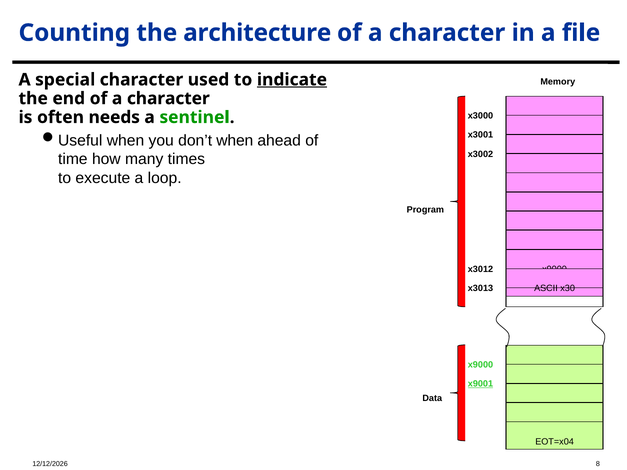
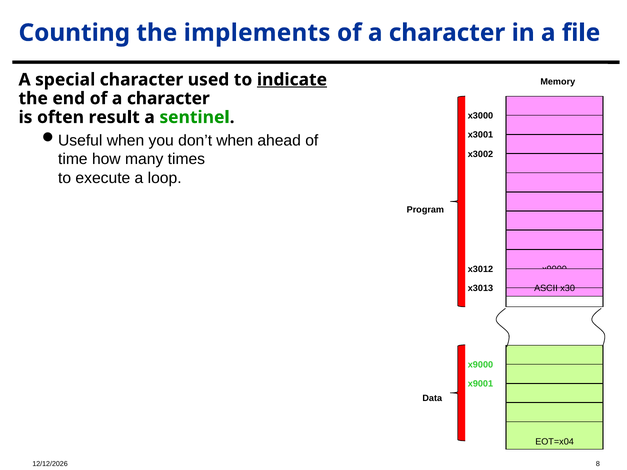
architecture: architecture -> implements (257, 33)
needs: needs -> result (114, 117)
x9001 underline: present -> none (480, 384)
